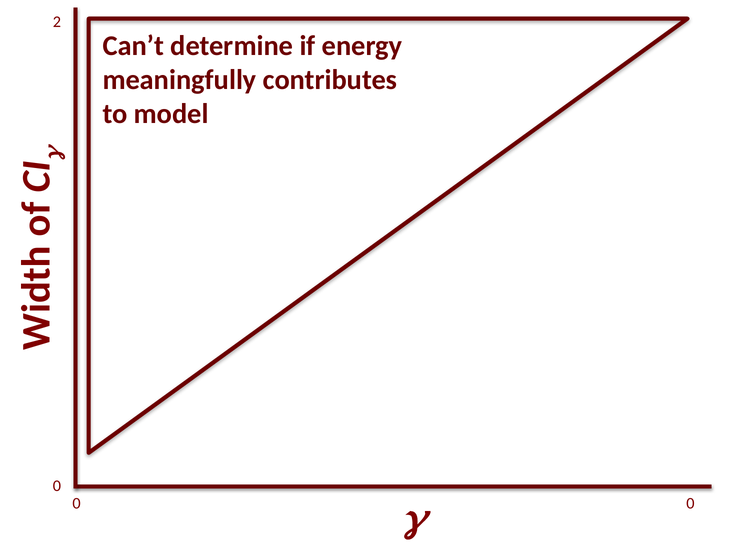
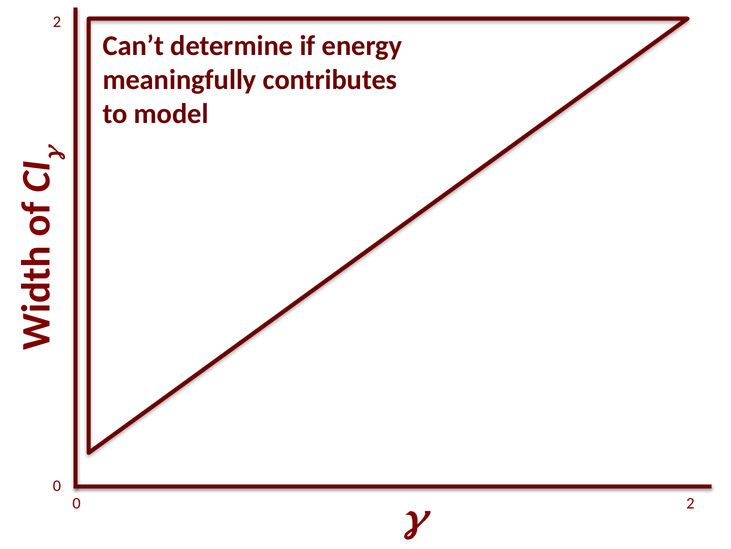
0: 0 -> 2 (690, 502)
